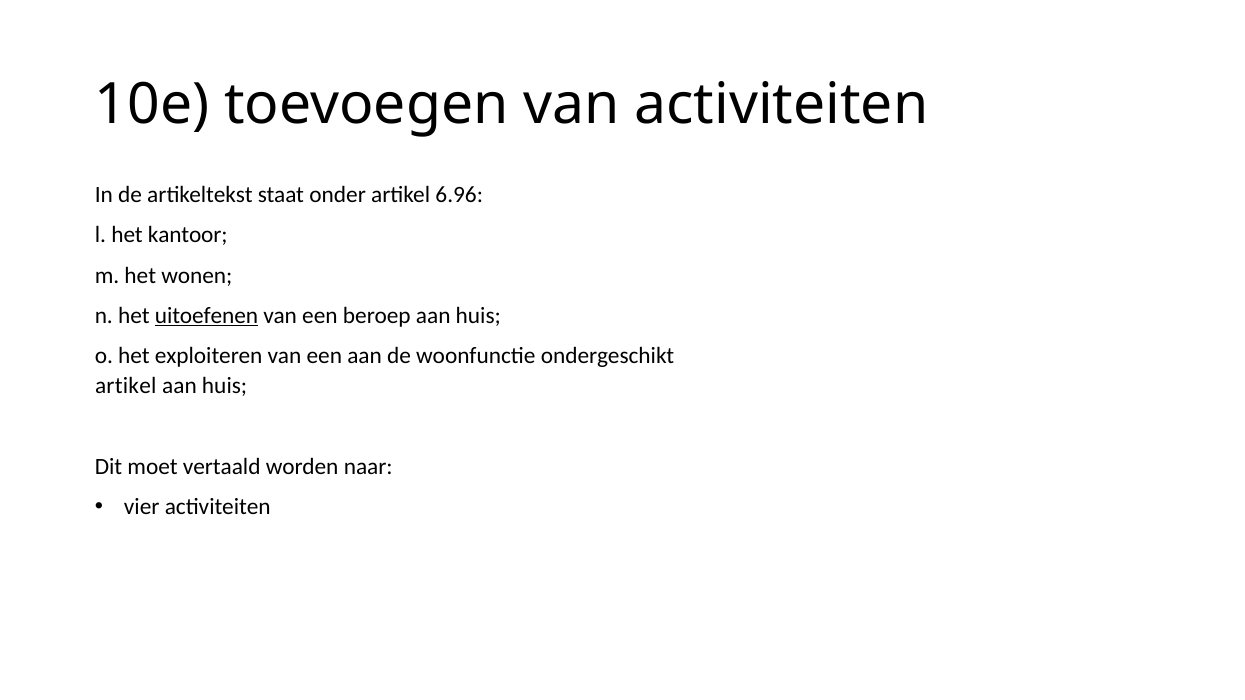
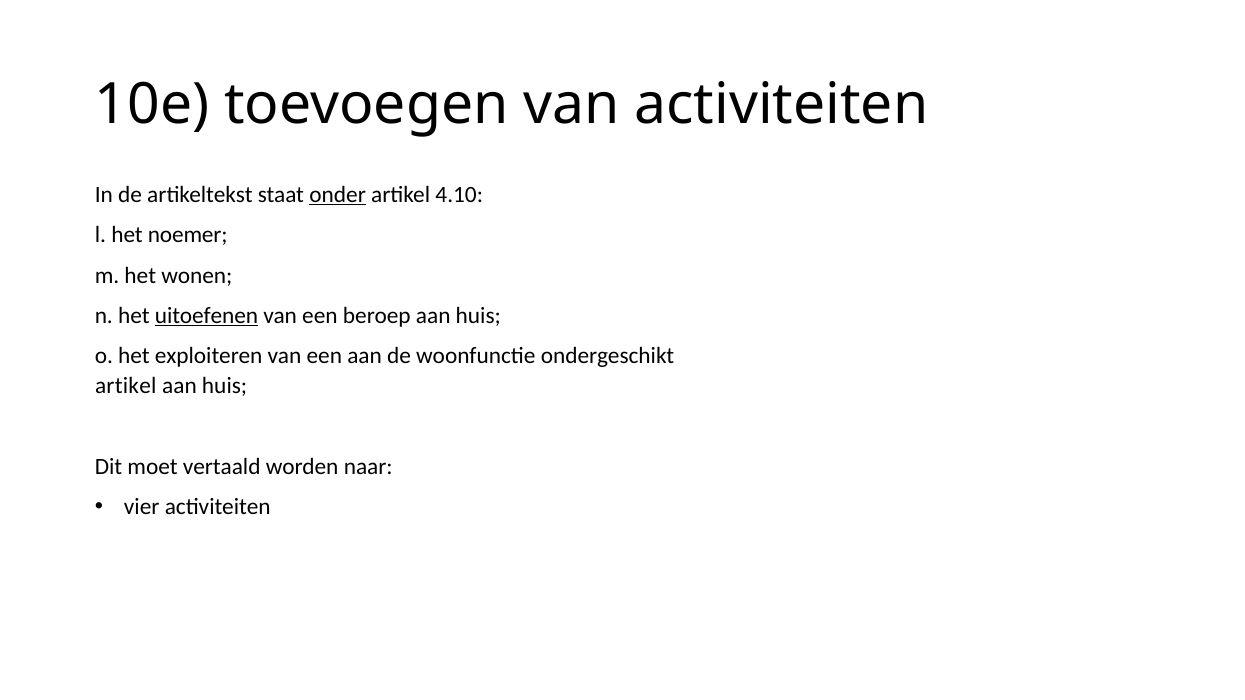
onder underline: none -> present (338, 195)
6.96: 6.96 -> 4.10 (459, 195)
kantoor: kantoor -> noemer (188, 235)
